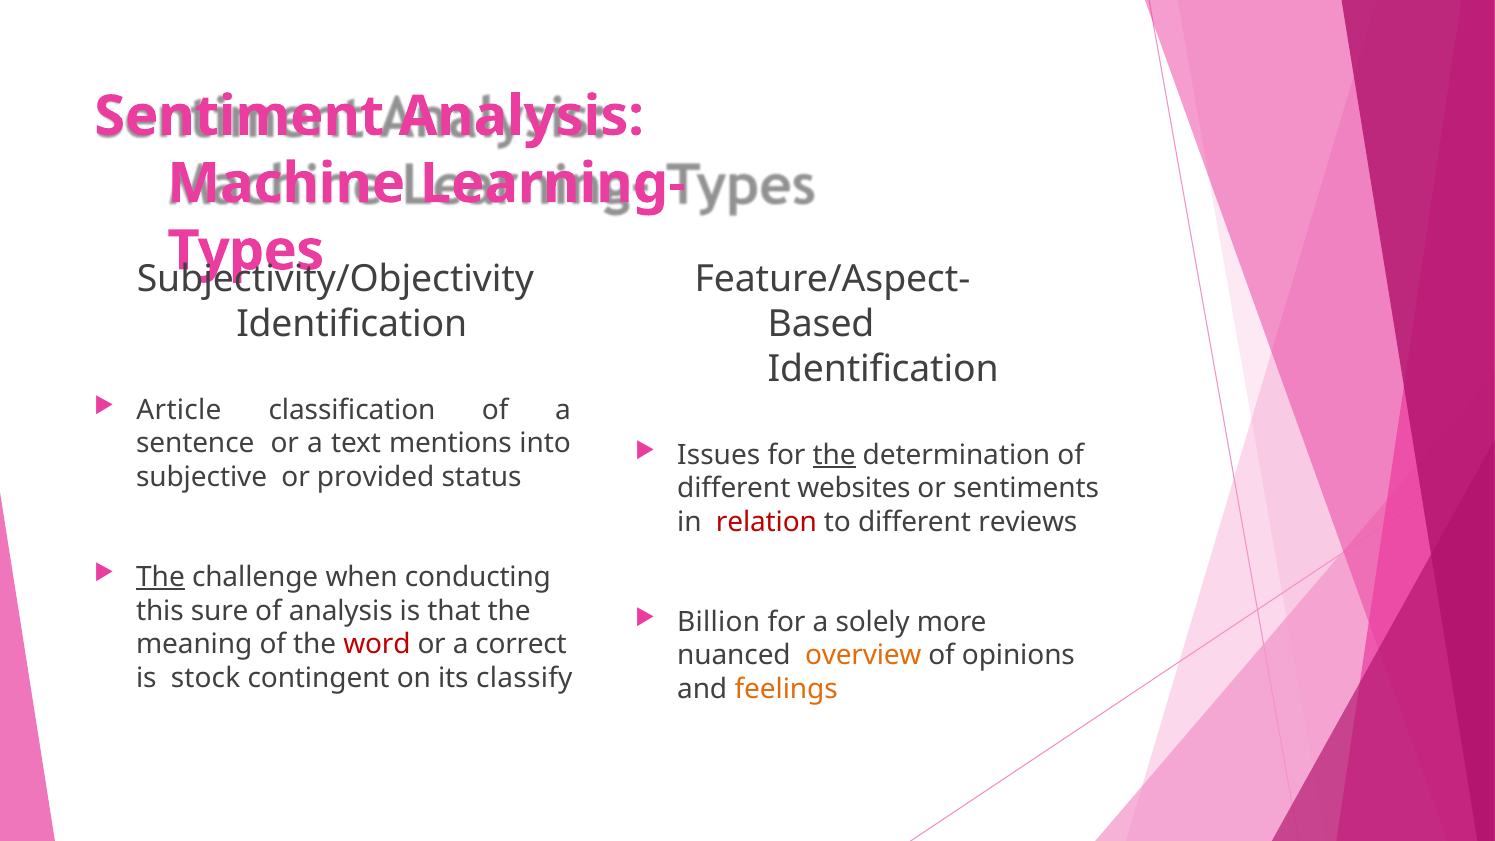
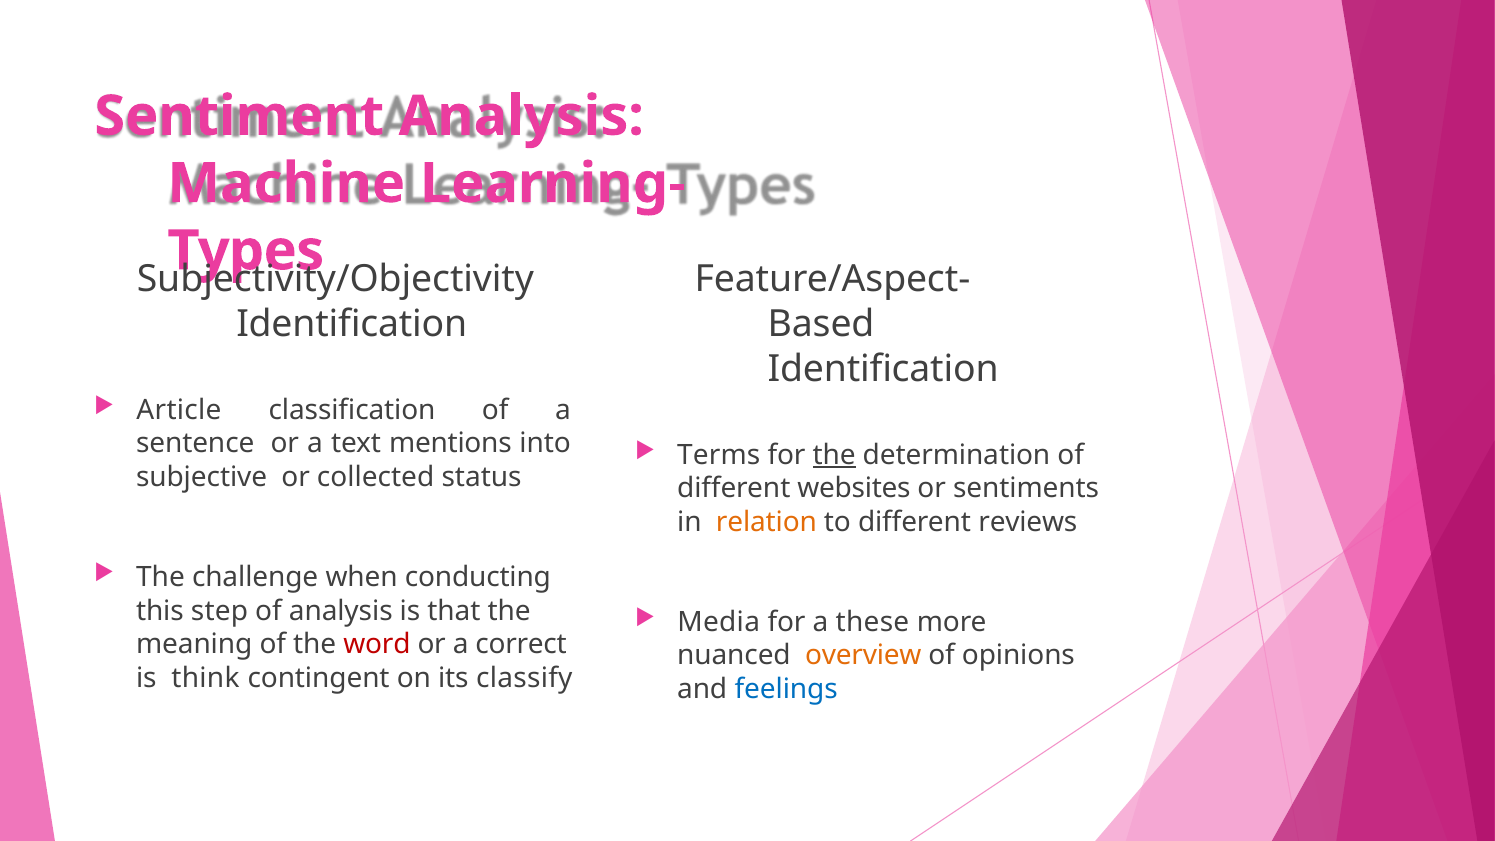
Issues: Issues -> Terms (719, 455)
provided: provided -> collected (376, 477)
relation colour: red -> orange (766, 522)
The underline: present -> none (160, 577)
sure: sure -> step (220, 611)
Billion: Billion -> Media (719, 622)
solely: solely -> these (873, 622)
stock: stock -> think (205, 678)
feelings colour: orange -> blue (786, 689)
